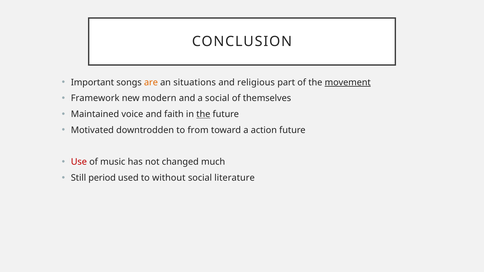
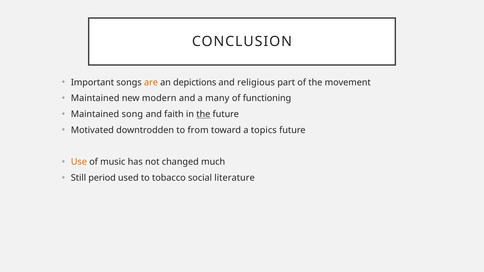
situations: situations -> depictions (195, 82)
movement underline: present -> none (348, 82)
Framework: Framework -> Maintained (95, 98)
a social: social -> many (217, 98)
themselves: themselves -> functioning (267, 98)
voice: voice -> song (132, 114)
action: action -> topics (264, 130)
Use colour: red -> orange (79, 162)
without: without -> tobacco (169, 178)
